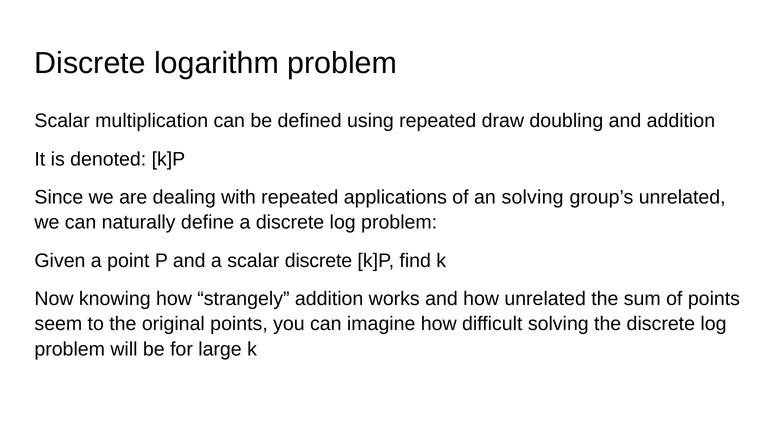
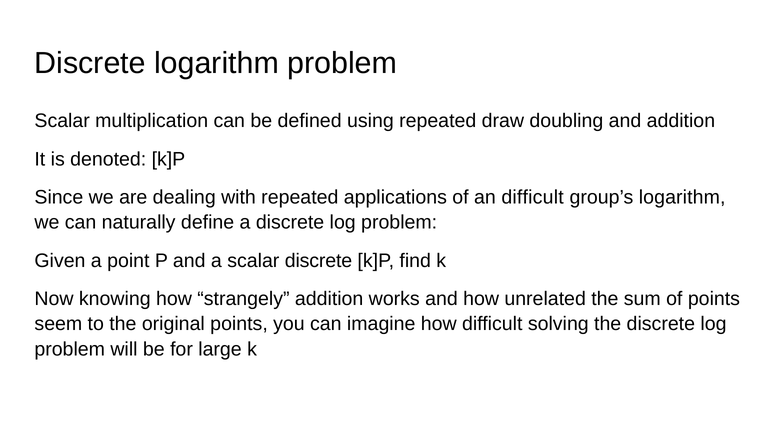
an solving: solving -> difficult (533, 197)
group’s unrelated: unrelated -> logarithm (682, 197)
